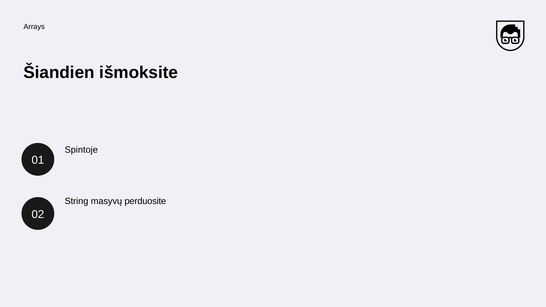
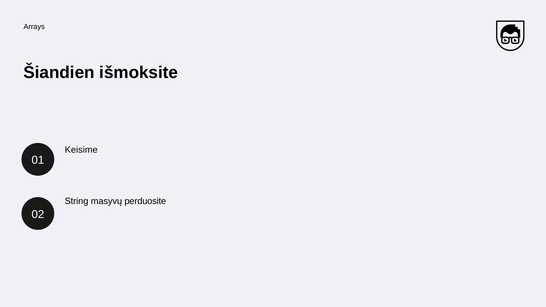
Spintoje: Spintoje -> Keisime (81, 150)
